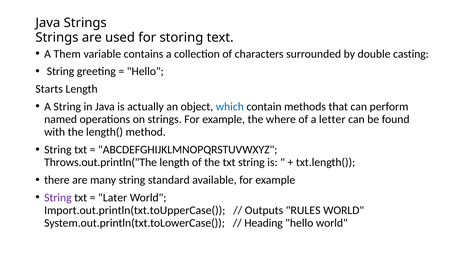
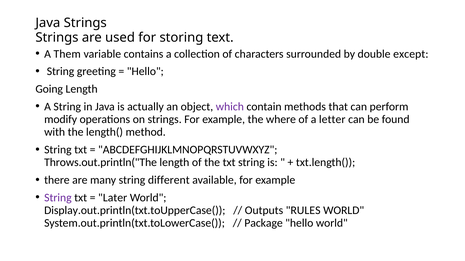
casting: casting -> except (411, 54)
Starts: Starts -> Going (49, 89)
which colour: blue -> purple (230, 107)
named: named -> modify (61, 120)
standard: standard -> different (169, 180)
Import.out.println(txt.toUpperCase(: Import.out.println(txt.toUpperCase( -> Display.out.println(txt.toUpperCase( (135, 211)
Heading: Heading -> Package (264, 224)
